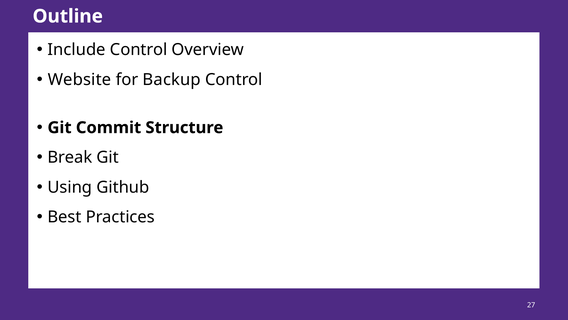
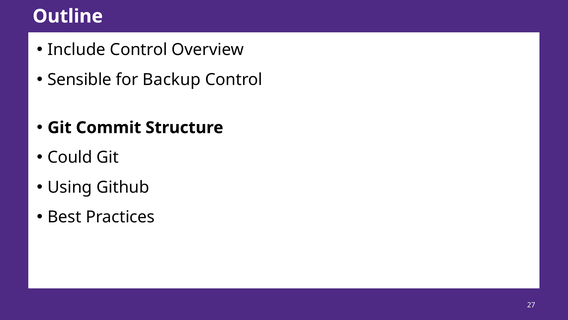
Website: Website -> Sensible (80, 79)
Break: Break -> Could (70, 157)
